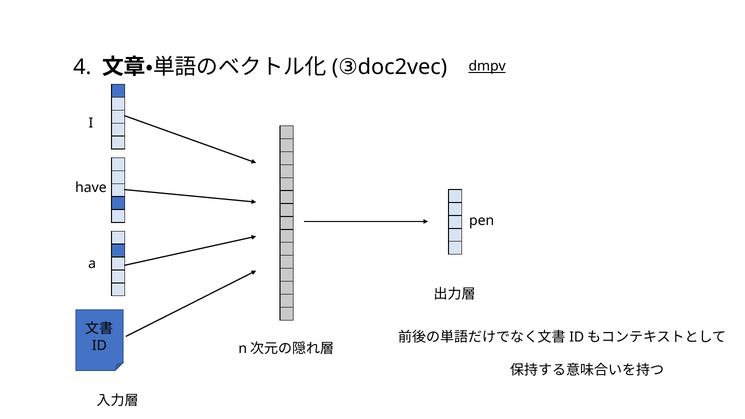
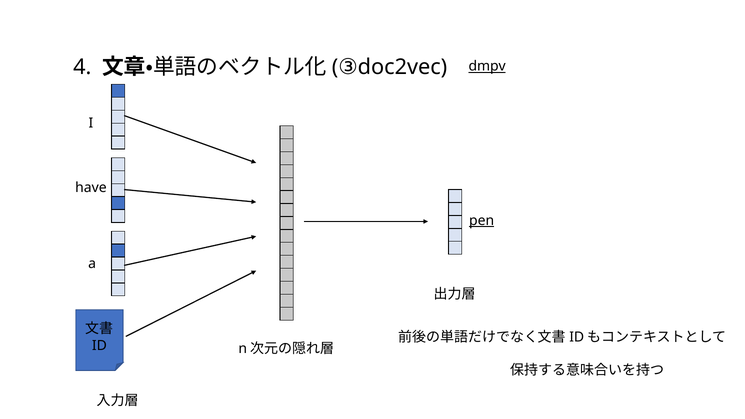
pen underline: none -> present (482, 221)
